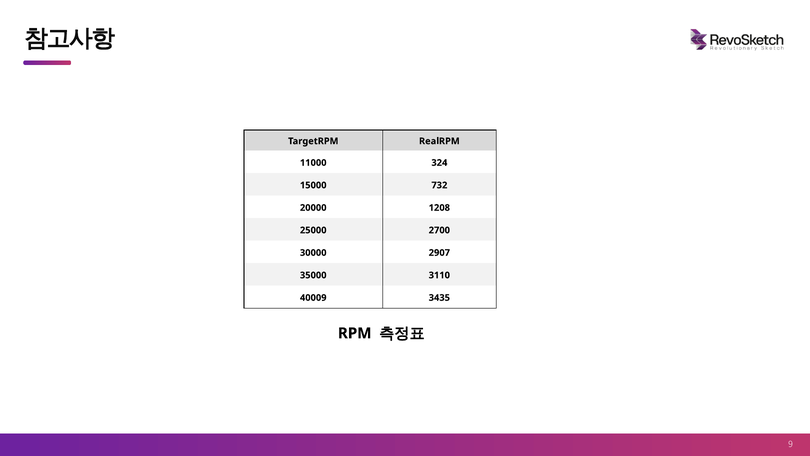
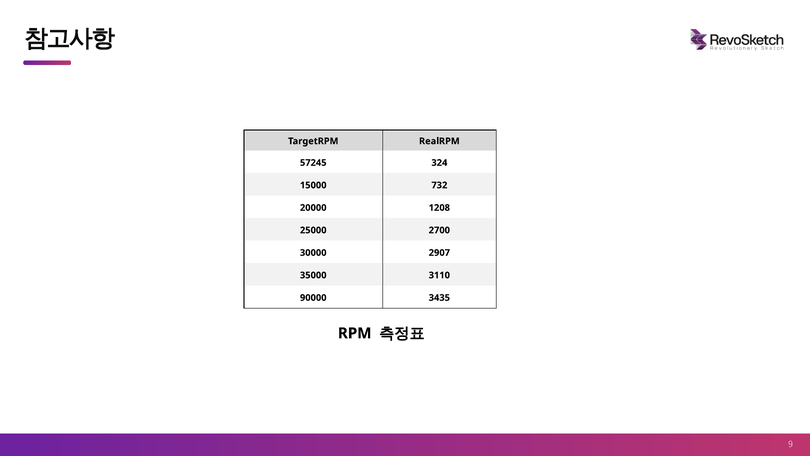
11000: 11000 -> 57245 (313, 163)
40009: 40009 -> 90000 (313, 298)
